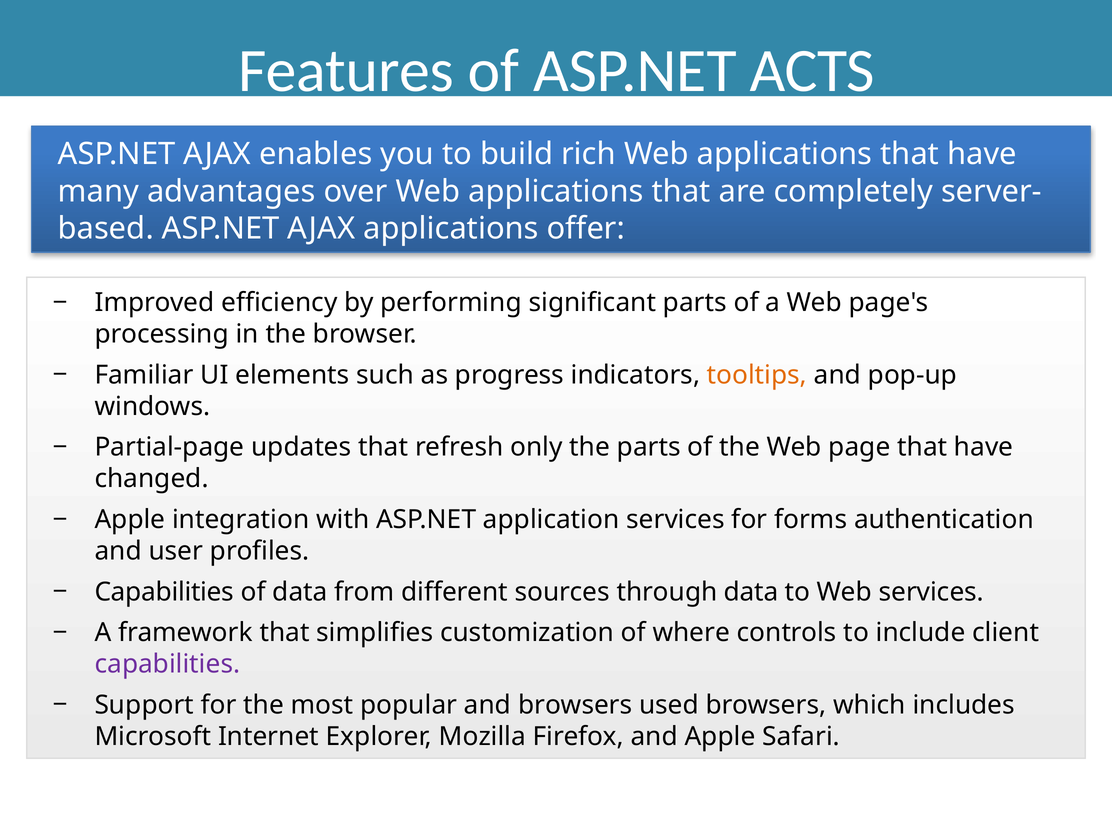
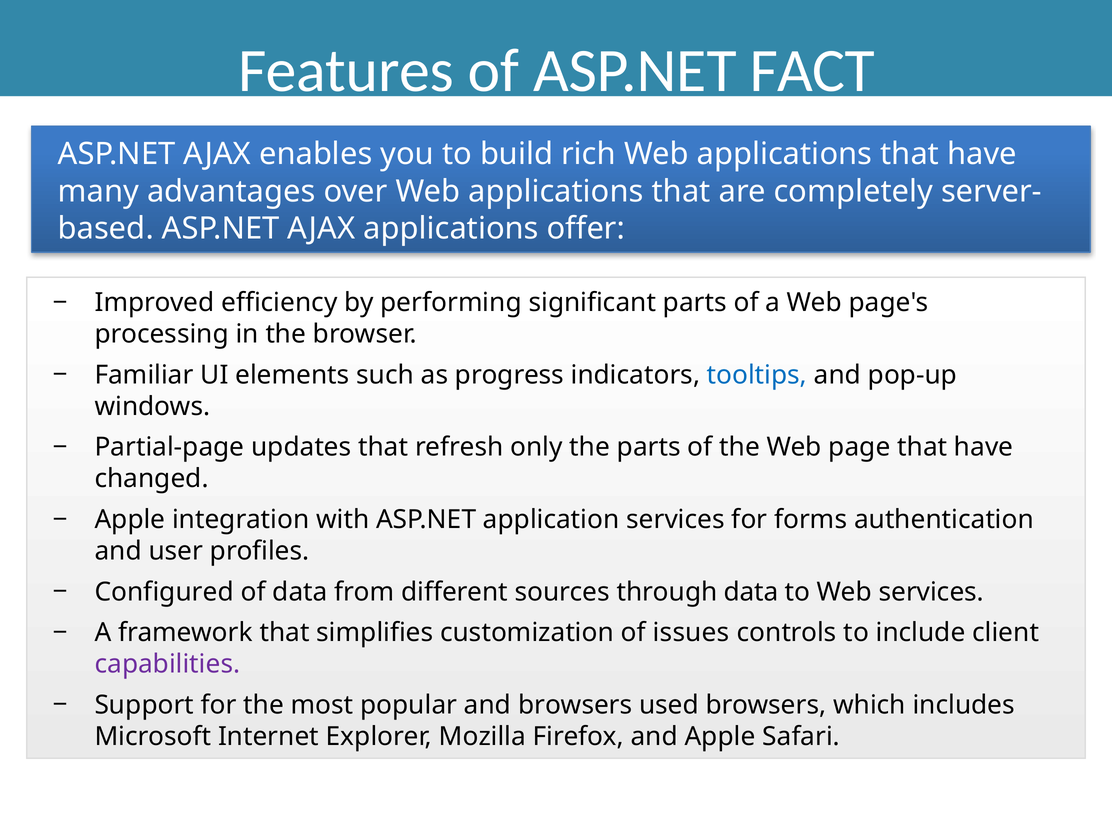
ACTS: ACTS -> FACT (812, 71)
tooltips colour: orange -> blue (757, 375)
Capabilities: Capabilities -> Configured (164, 592)
where: where -> issues (691, 633)
